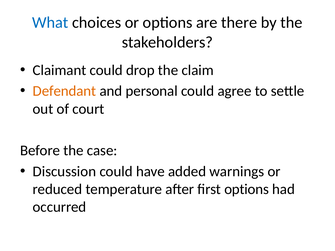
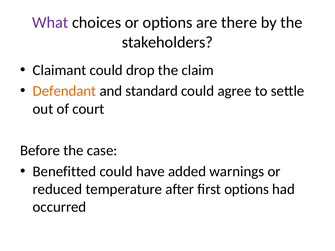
What colour: blue -> purple (50, 23)
personal: personal -> standard (152, 91)
Discussion: Discussion -> Benefitted (64, 172)
